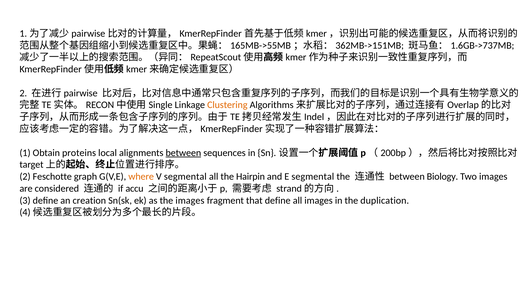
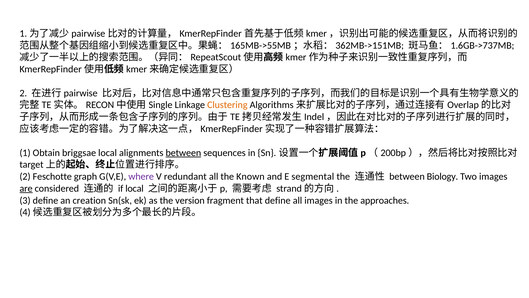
proteins: proteins -> briggsae (79, 153)
where colour: orange -> purple (141, 176)
V segmental: segmental -> redundant (185, 176)
Hairpin: Hairpin -> Known (250, 176)
are underline: none -> present (26, 188)
if accu: accu -> local (135, 188)
the images: images -> version (190, 200)
duplication: duplication -> approaches (385, 200)
